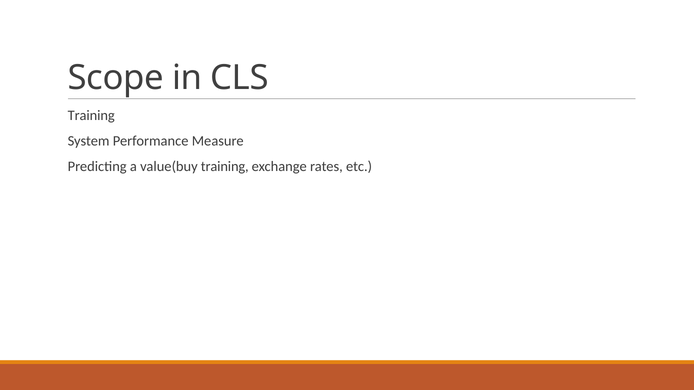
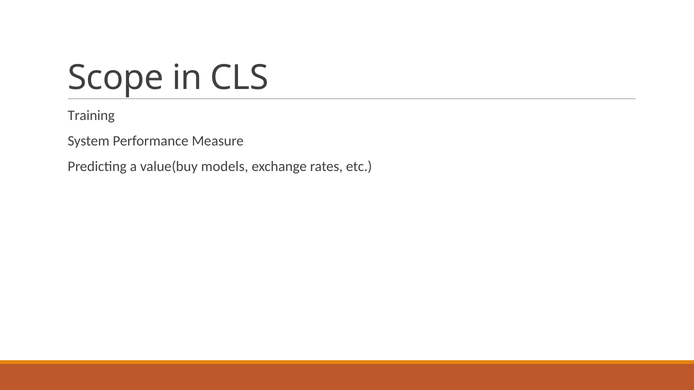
value(buy training: training -> models (225, 167)
